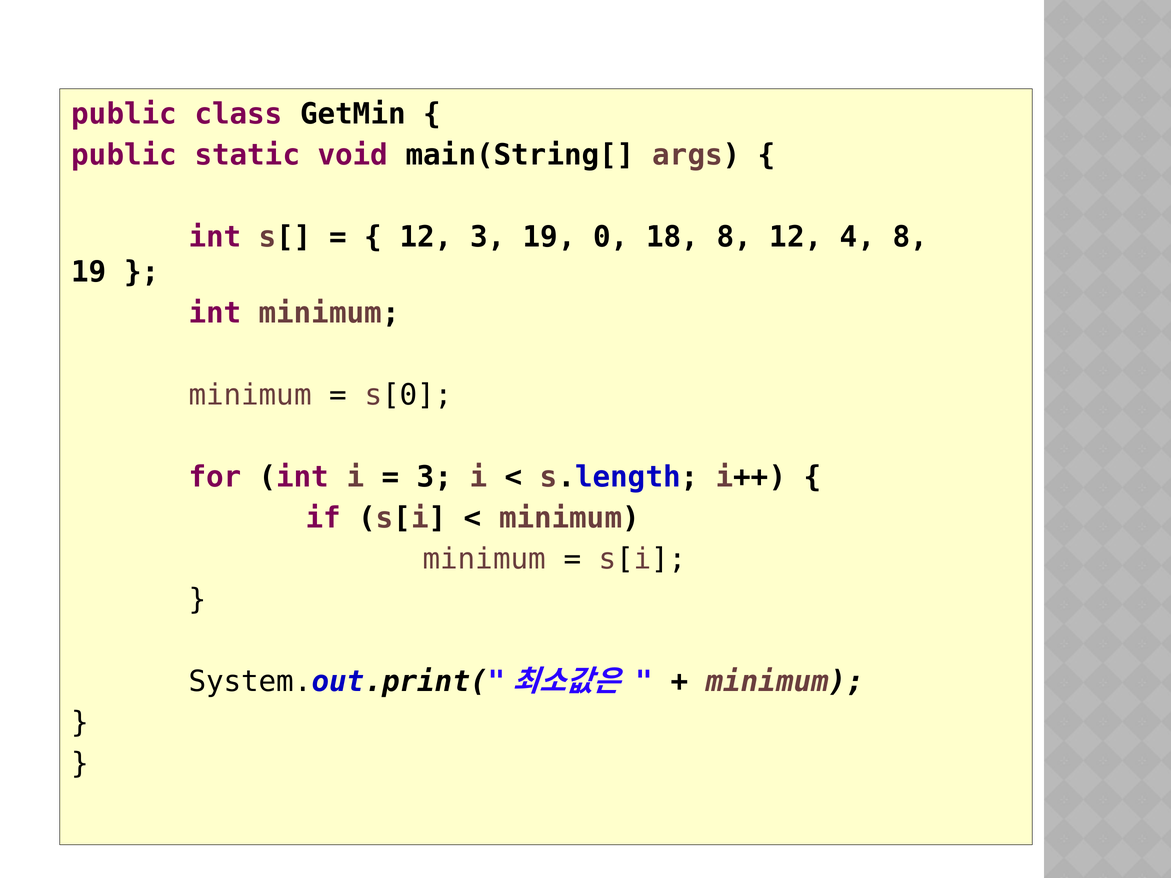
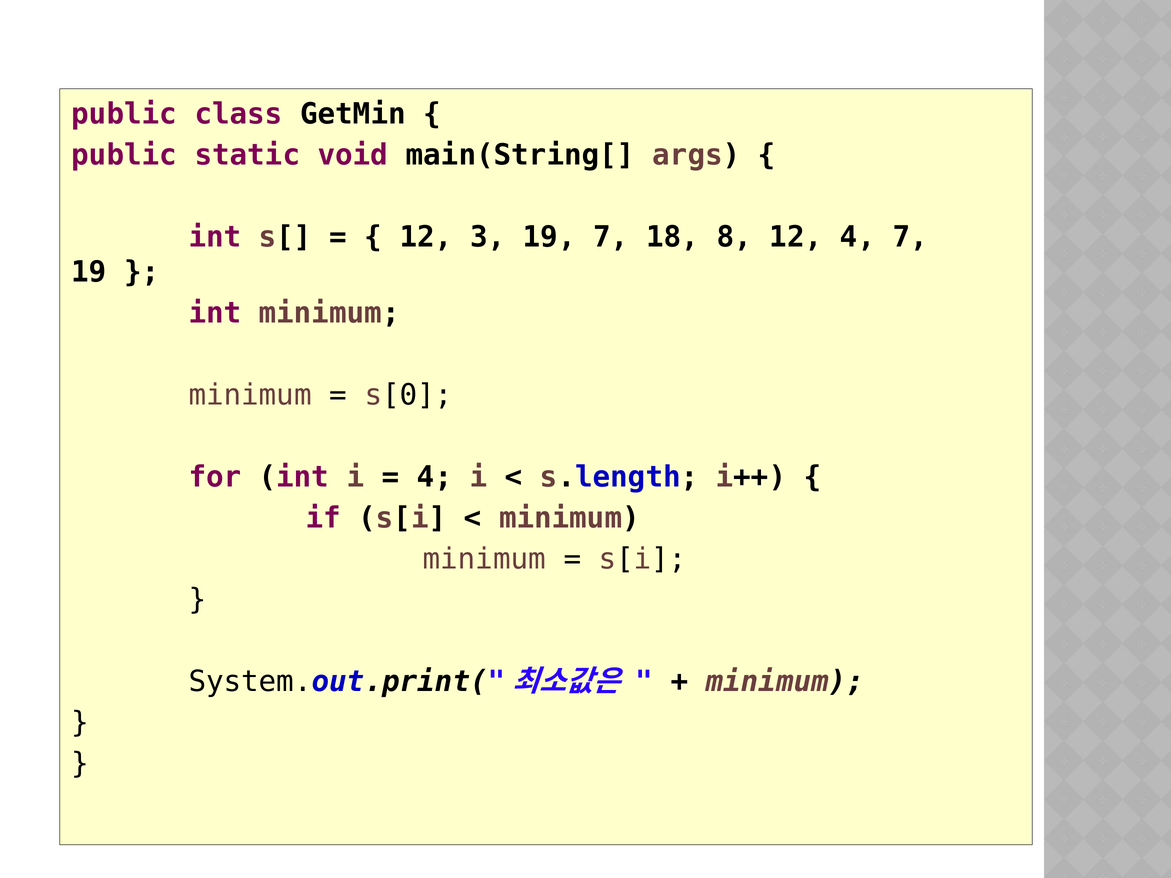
19 0: 0 -> 7 (611, 237)
4 8: 8 -> 7 (910, 237)
3: 3 -> 4 (435, 477)
